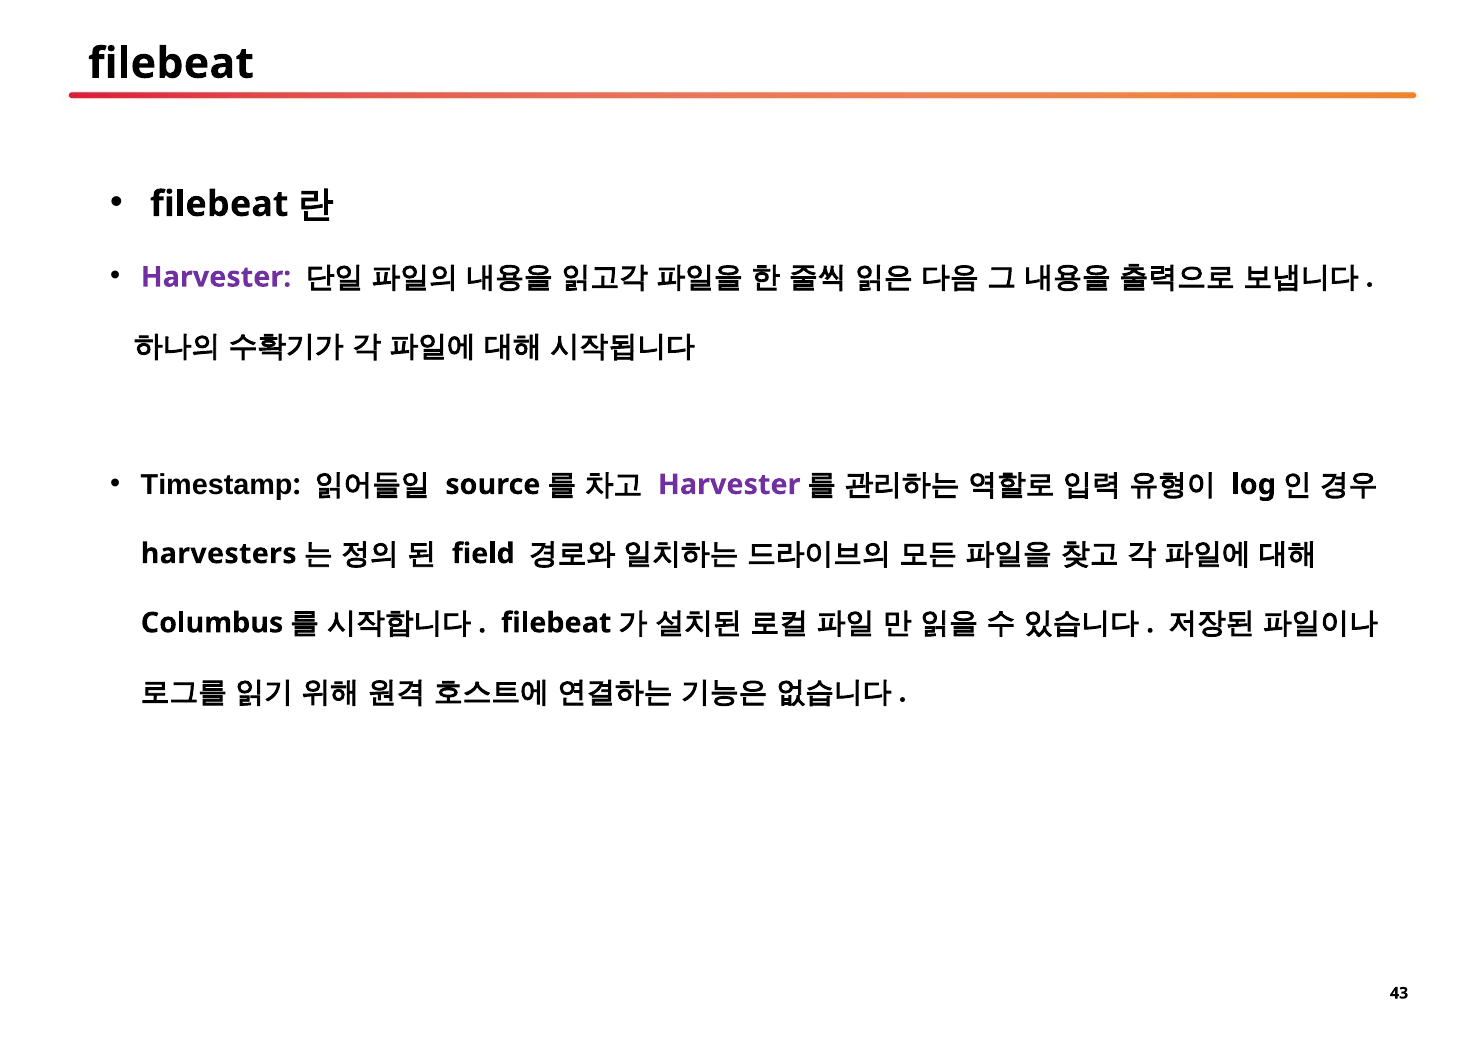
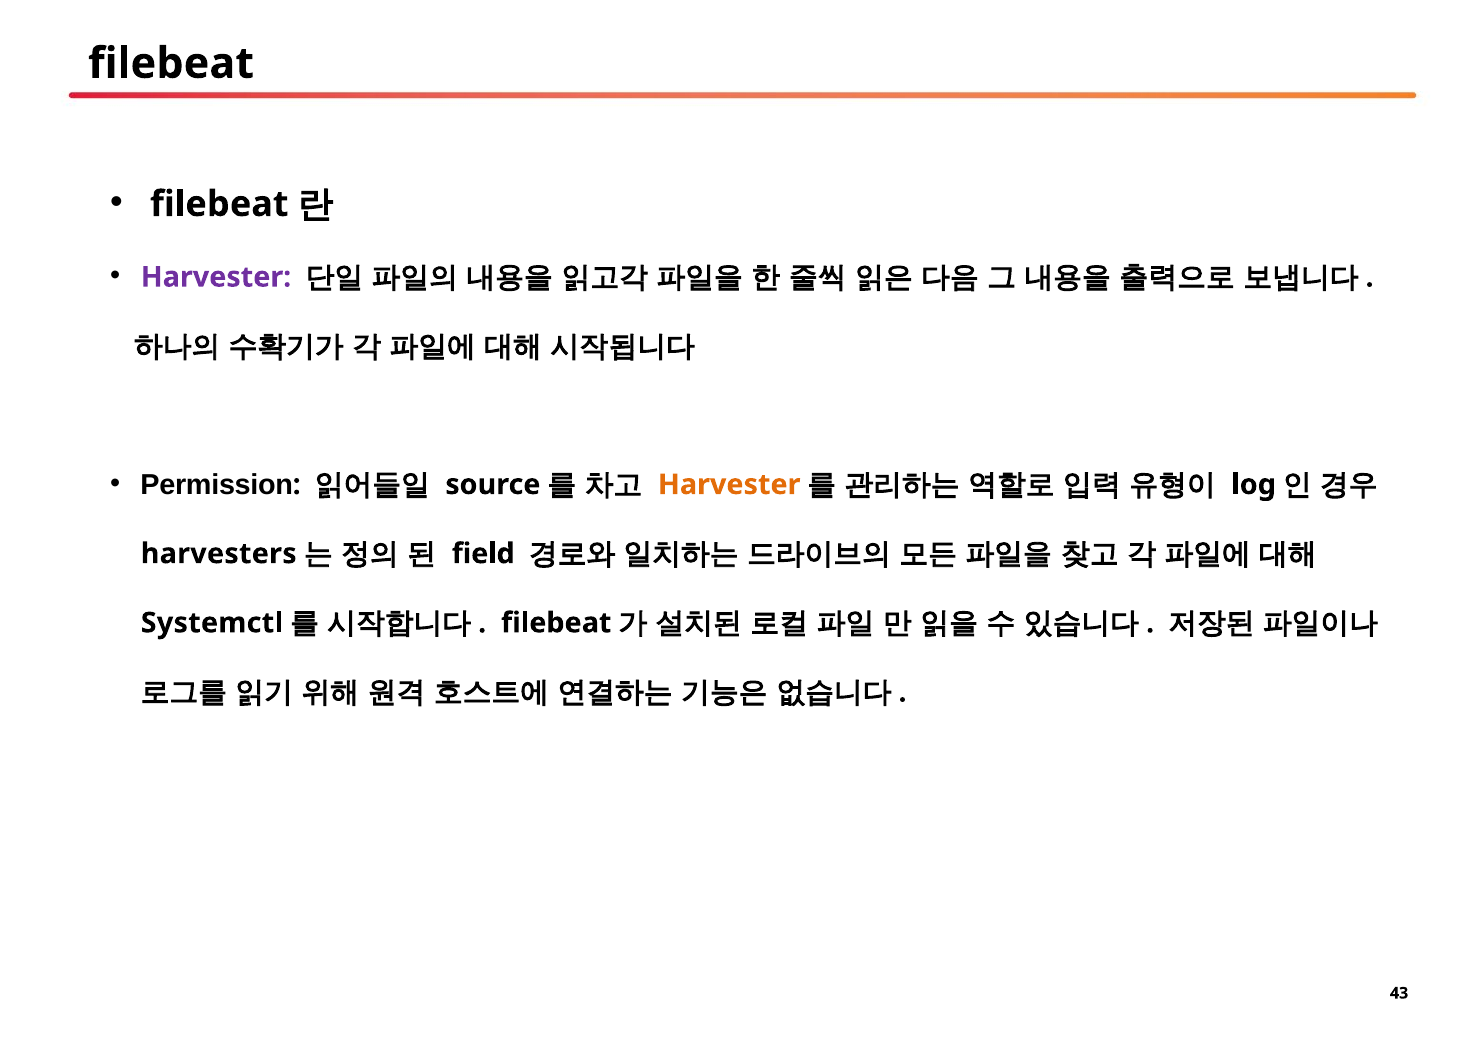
Timestamp: Timestamp -> Permission (217, 485)
Harvester colour: purple -> orange (729, 485)
Columbus: Columbus -> Systemctl (212, 623)
